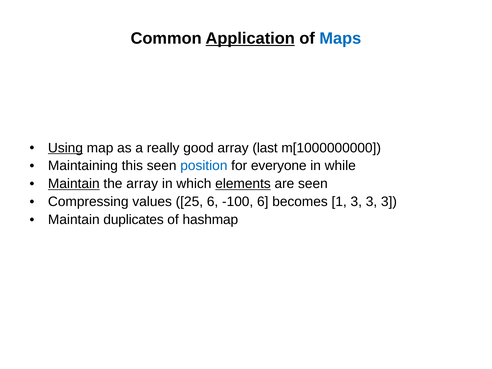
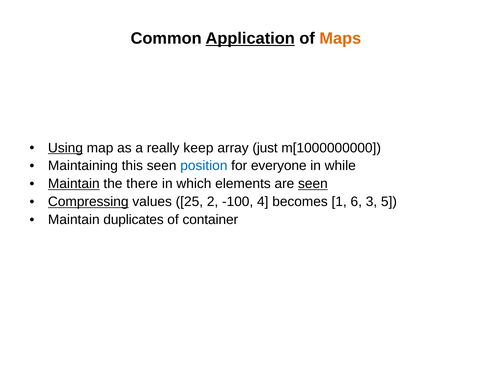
Maps colour: blue -> orange (340, 38)
good: good -> keep (198, 148)
last: last -> just (265, 148)
the array: array -> there (142, 184)
elements underline: present -> none (243, 184)
seen underline: none -> present (313, 184)
Compressing underline: none -> present (88, 202)
25 6: 6 -> 2 (213, 202)
-100 6: 6 -> 4 (263, 202)
1 3: 3 -> 6 (356, 202)
3: 3 -> 5 (389, 202)
hashmap: hashmap -> container (210, 220)
